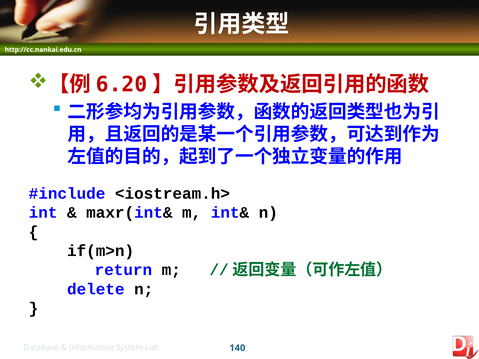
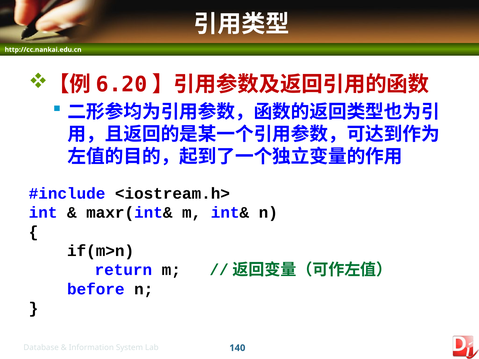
delete: delete -> before (96, 289)
